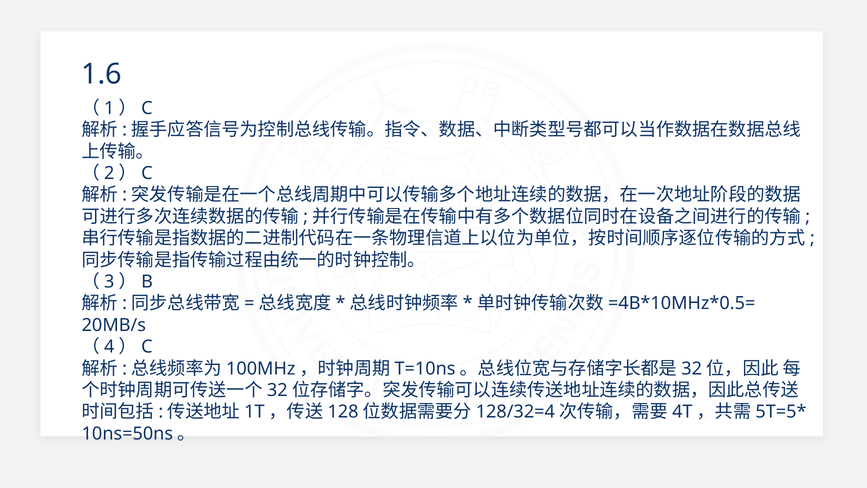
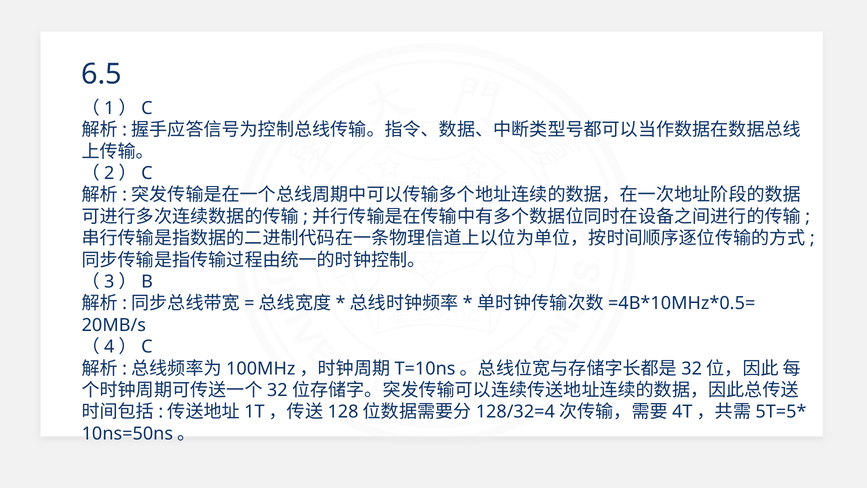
1.6: 1.6 -> 6.5 (102, 74)
